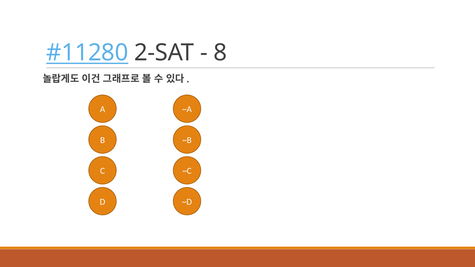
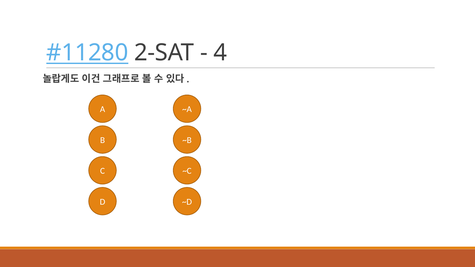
8: 8 -> 4 (220, 53)
